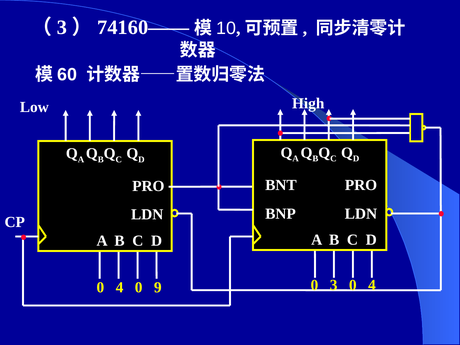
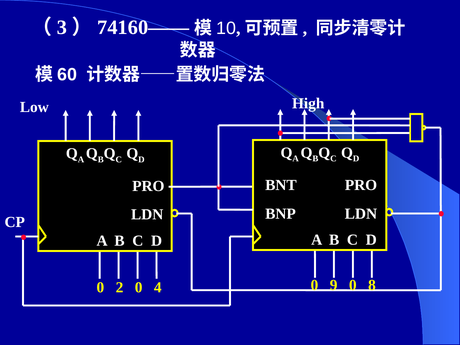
4: 4 -> 2 (120, 287)
9: 9 -> 4 (158, 287)
0 3: 3 -> 9 (334, 285)
4: 4 -> 8 (372, 285)
